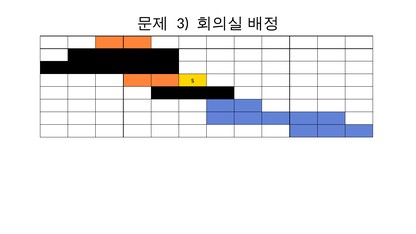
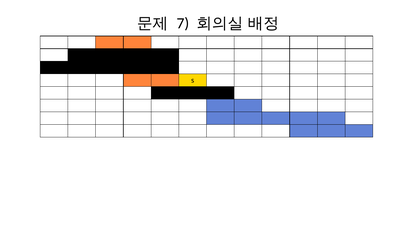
3: 3 -> 7 (183, 23)
